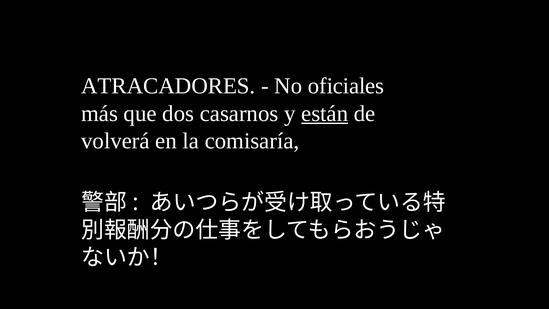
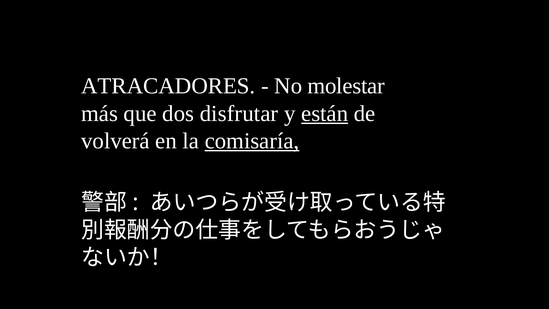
oficiales: oficiales -> molestar (346, 86)
casarnos: casarnos -> disfrutar (239, 113)
comisaría underline: none -> present (252, 141)
